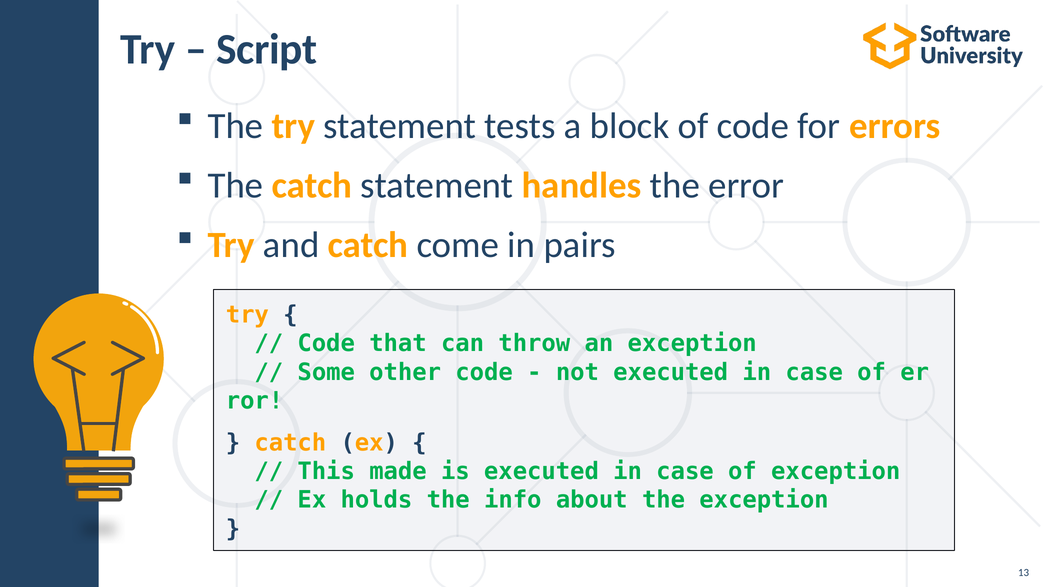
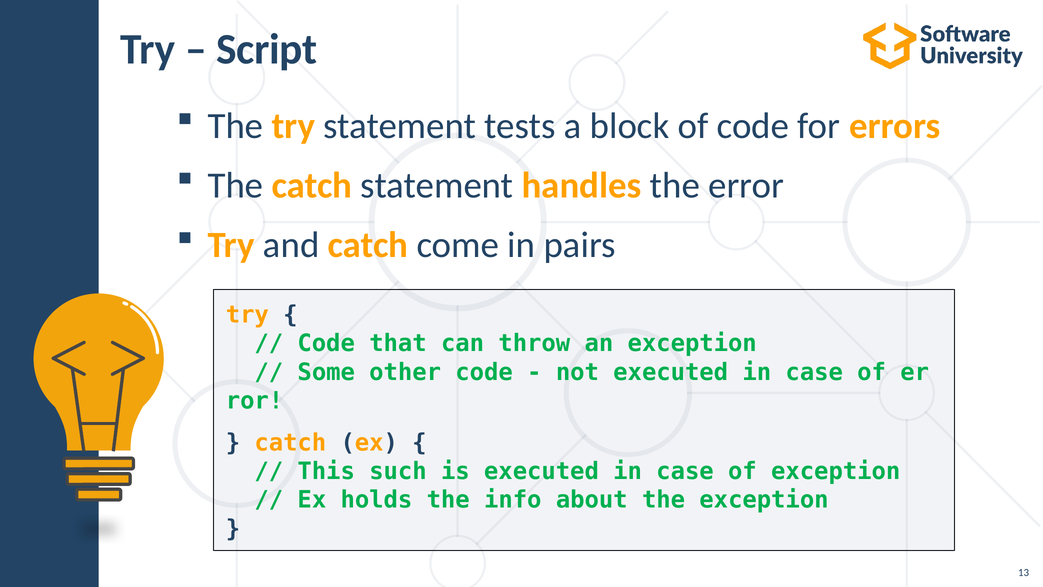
made: made -> such (398, 471)
